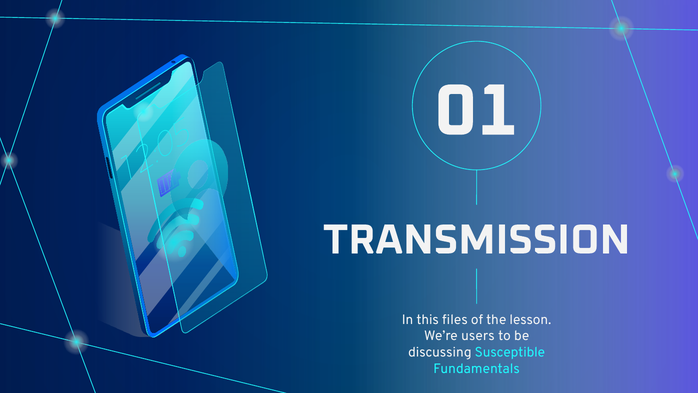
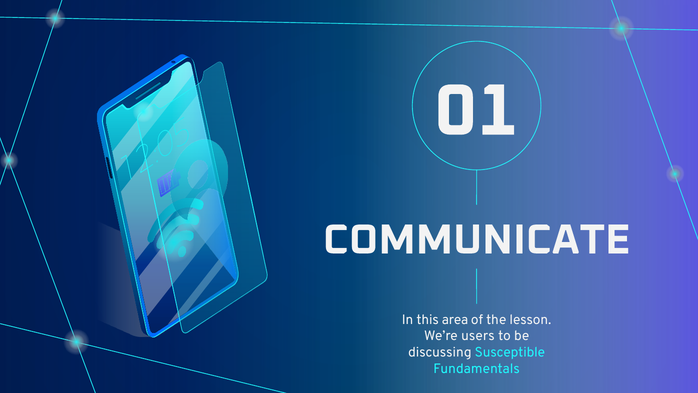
TRANSMISSION: TRANSMISSION -> COMMUNICATE (477, 239)
files: files -> area (455, 319)
